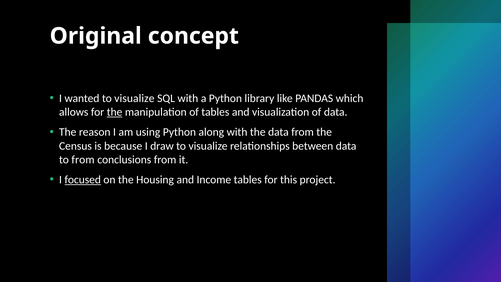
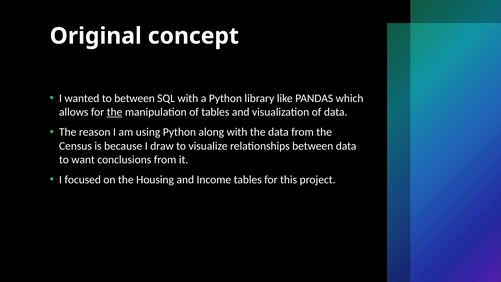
wanted to visualize: visualize -> between (135, 98)
to from: from -> want (83, 160)
focused underline: present -> none (83, 180)
